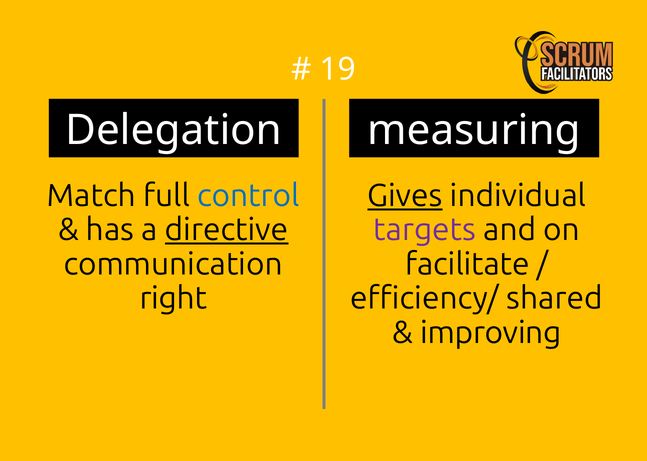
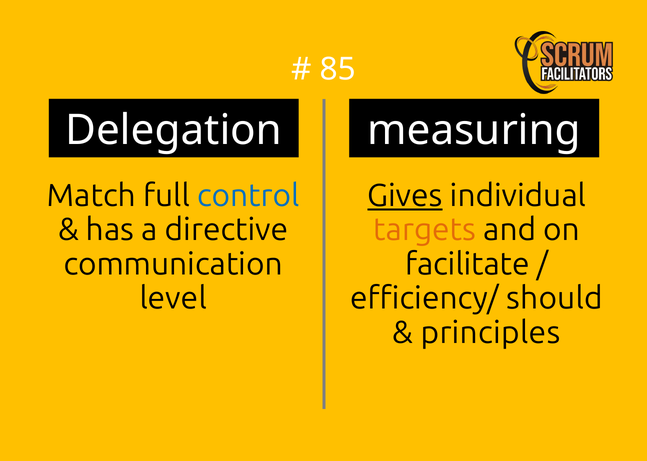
19: 19 -> 85 (338, 69)
directive underline: present -> none (227, 230)
targets colour: purple -> orange (425, 230)
right: right -> level (173, 299)
shared: shared -> should (555, 299)
improving: improving -> principles (491, 333)
